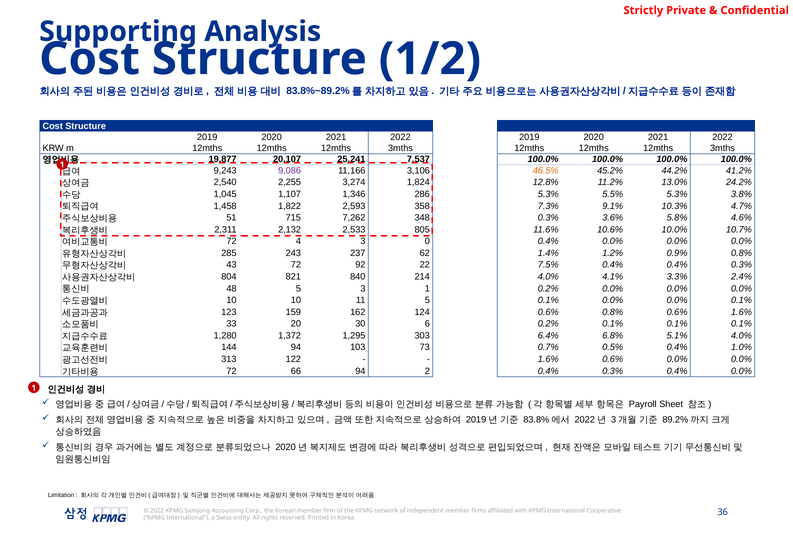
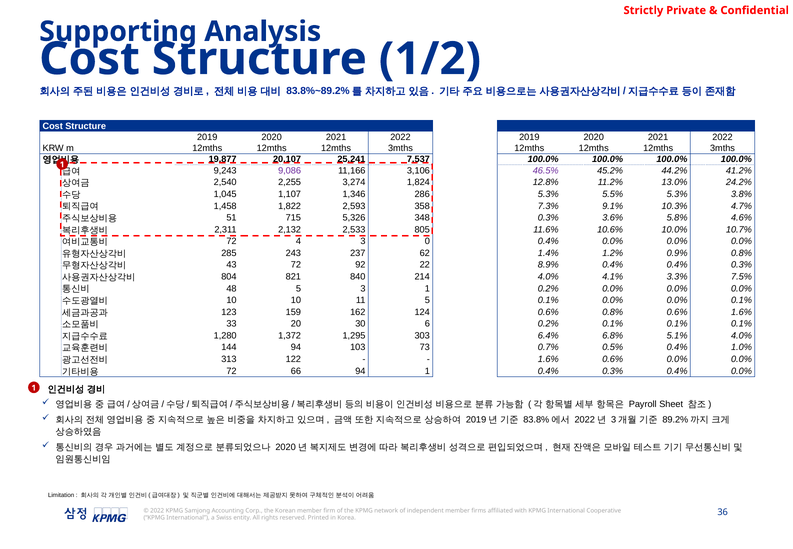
46.5% colour: orange -> purple (546, 171)
7,262: 7,262 -> 5,326 (354, 218)
7.5%: 7.5% -> 8.9% (548, 265)
2.4%: 2.4% -> 7.5% (742, 277)
94 2: 2 -> 1 (427, 371)
